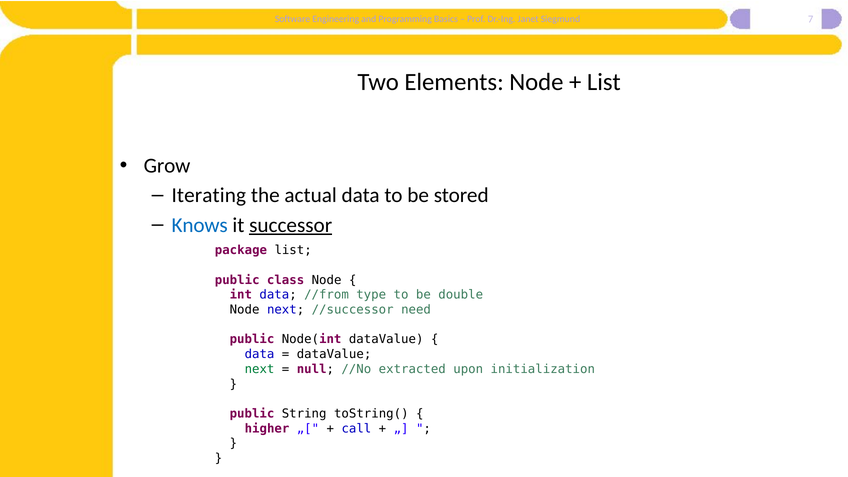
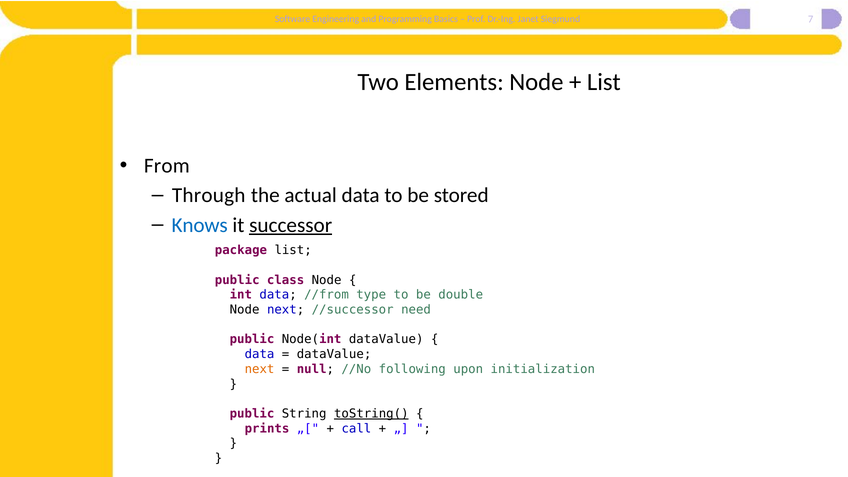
Grow: Grow -> From (167, 166)
Iterating: Iterating -> Through (209, 195)
next colour: green -> orange (260, 369)
extracted: extracted -> following (412, 369)
toString( underline: none -> present (371, 414)
higher: higher -> prints (267, 428)
